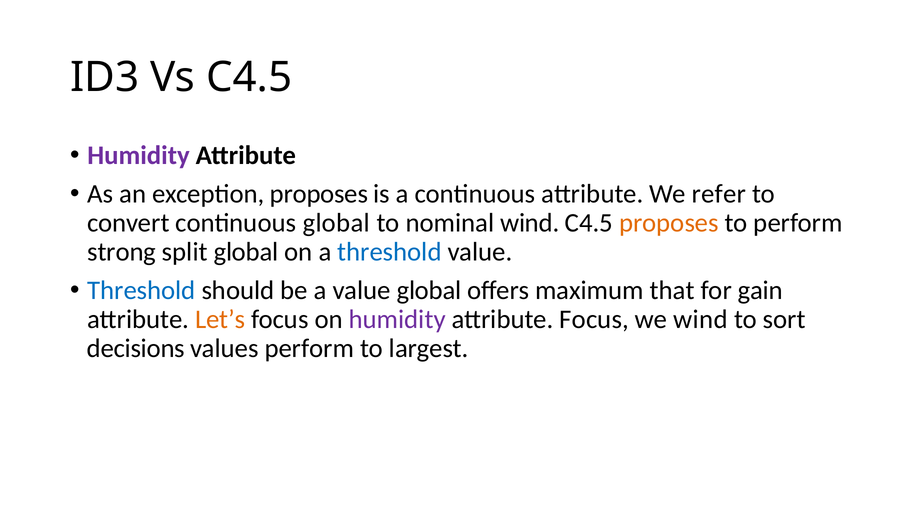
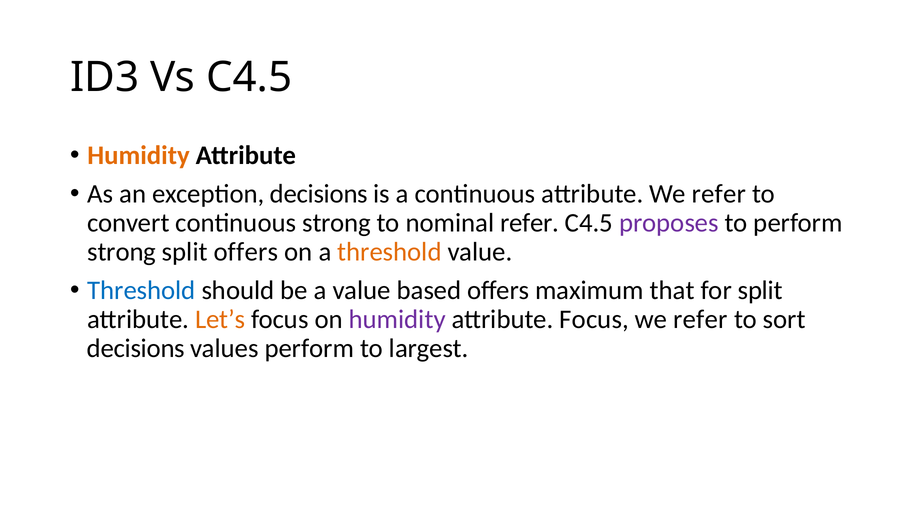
Humidity colour: purple -> orange (138, 155)
exception proposes: proposes -> decisions (319, 194)
continuous global: global -> strong (337, 223)
nominal wind: wind -> refer (530, 223)
proposes colour: orange -> purple (669, 223)
split global: global -> offers (246, 252)
threshold colour: blue -> orange (390, 252)
value global: global -> based (429, 290)
for gain: gain -> split (760, 290)
wind: wind -> refer (700, 319)
